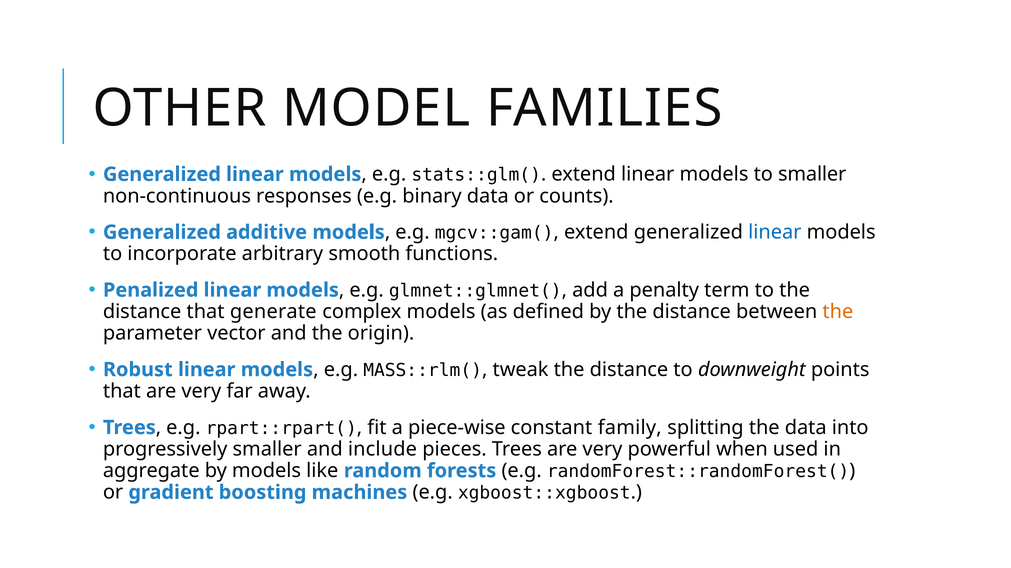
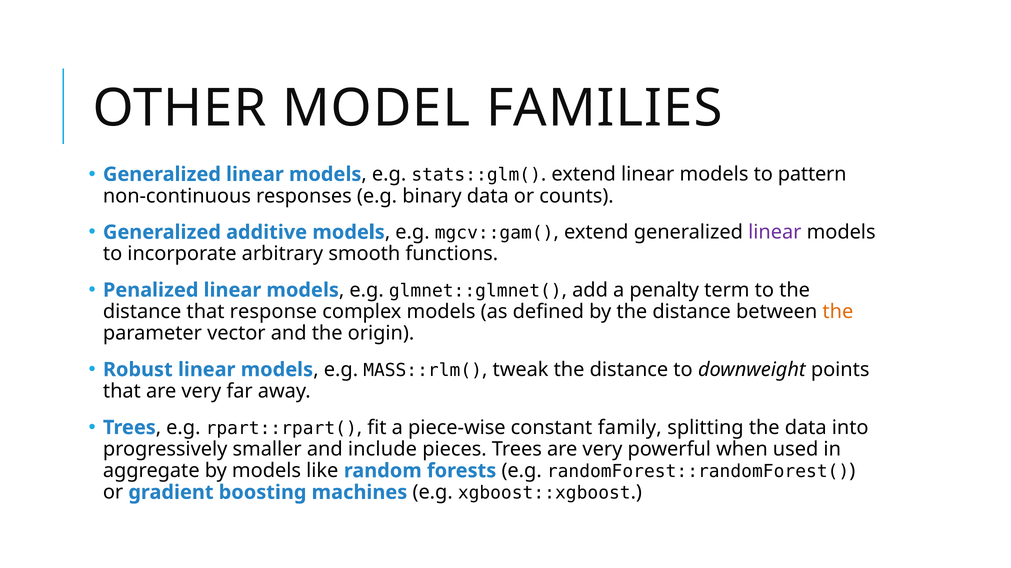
to smaller: smaller -> pattern (812, 175)
linear colour: blue -> purple (775, 233)
generate: generate -> response (273, 312)
